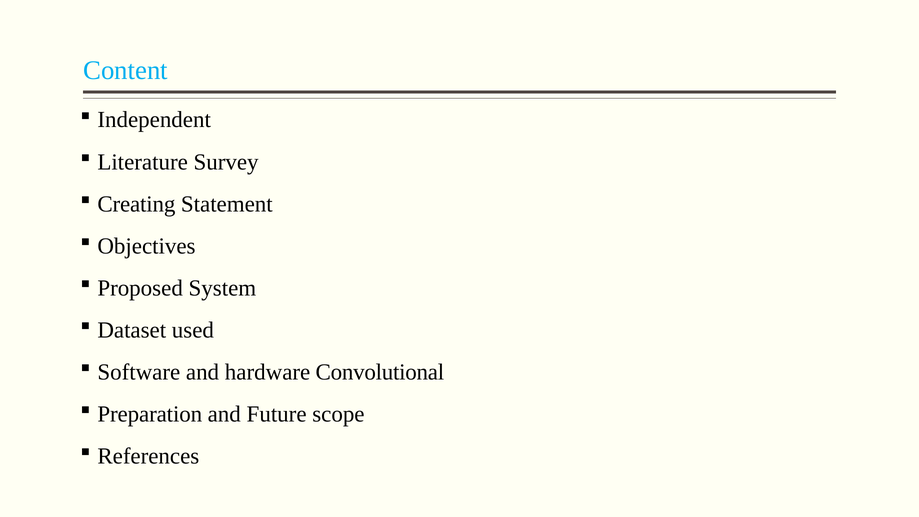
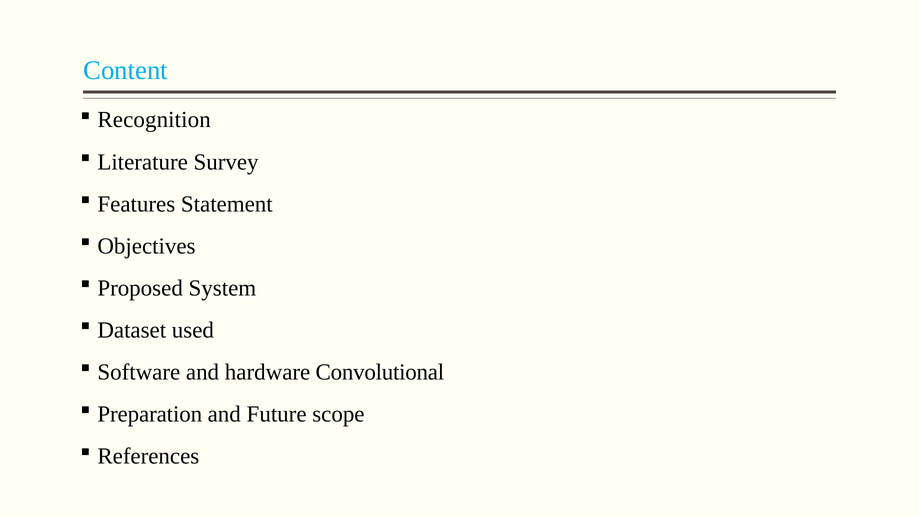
Independent: Independent -> Recognition (154, 120)
Creating: Creating -> Features (136, 204)
